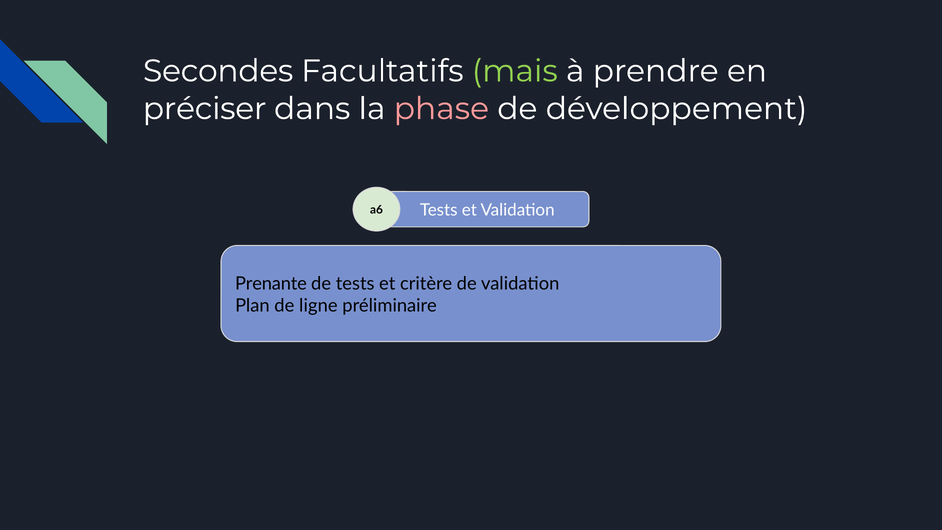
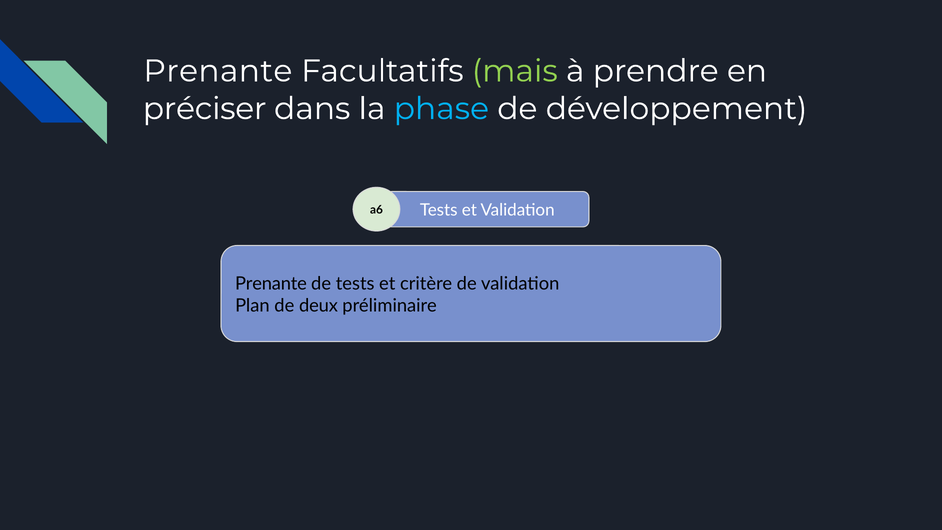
Secondes: Secondes -> Prenante (218, 71)
phase colour: pink -> light blue (441, 109)
ligne: ligne -> deux (318, 306)
